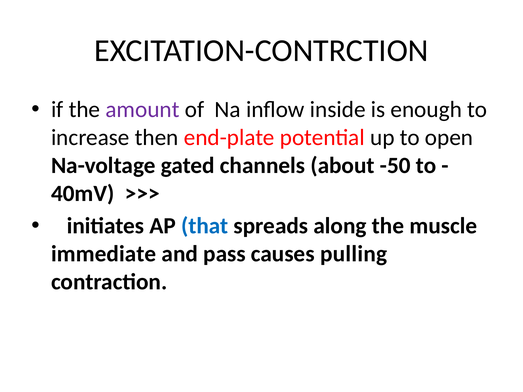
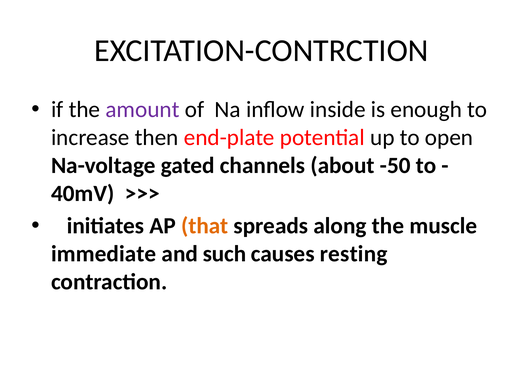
that colour: blue -> orange (205, 226)
pass: pass -> such (225, 254)
pulling: pulling -> resting (354, 254)
